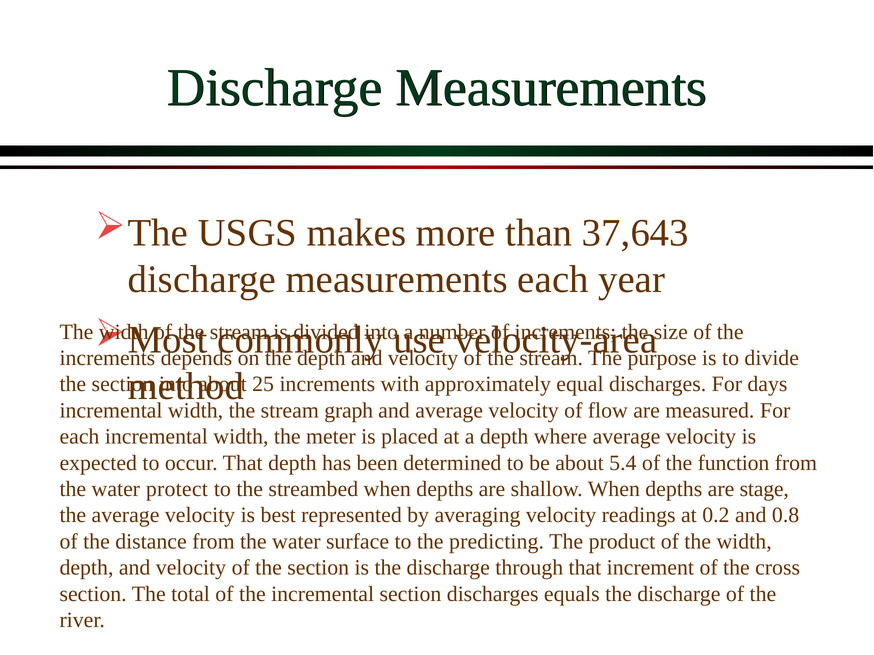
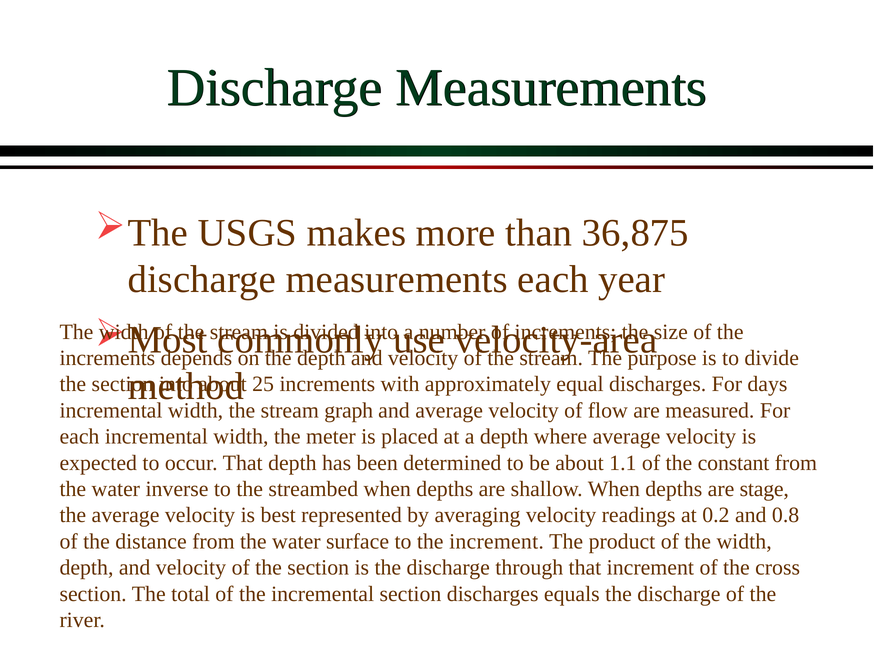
37,643: 37,643 -> 36,875 (635, 233)
5.4: 5.4 -> 1.1 (623, 463)
function: function -> constant (734, 463)
protect: protect -> inverse (177, 489)
the predicting: predicting -> increment (497, 542)
